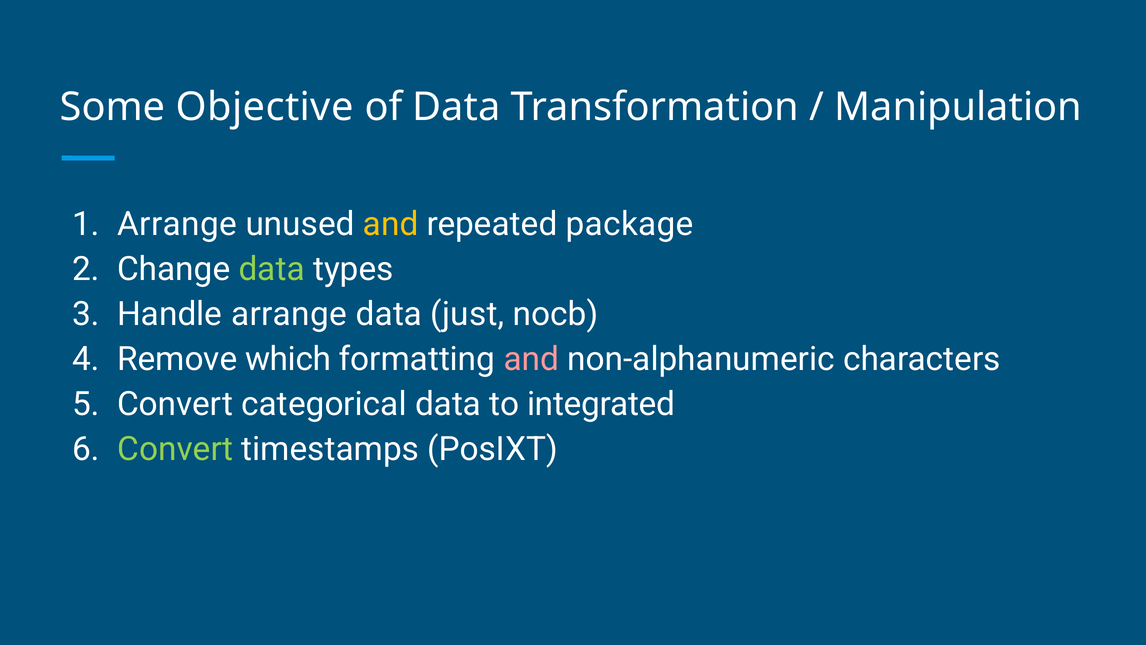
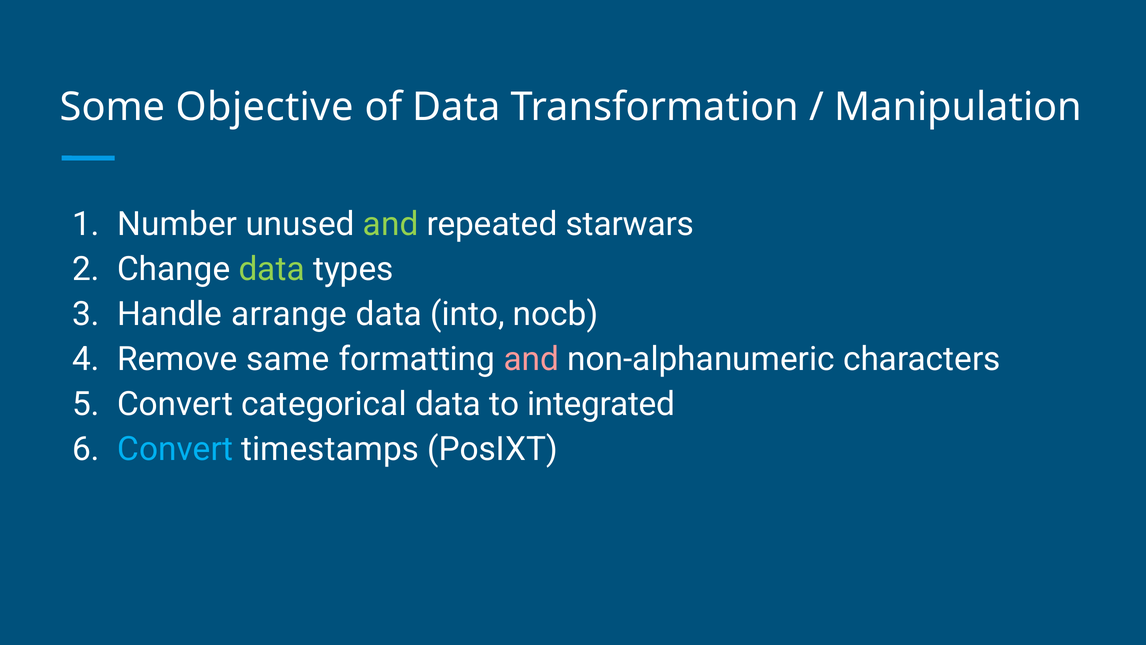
Arrange: Arrange -> Number (177, 224)
and colour: yellow -> light green (391, 224)
package: package -> starwars (630, 224)
just: just -> into (468, 314)
which: which -> same (288, 359)
Convert colour: light green -> light blue (175, 449)
